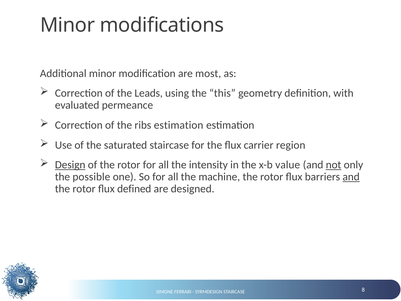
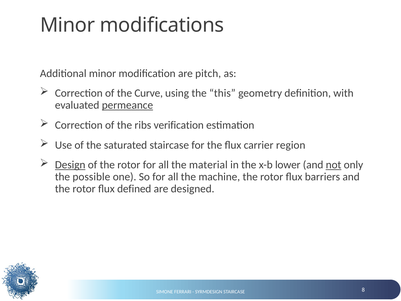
most: most -> pitch (208, 73)
Leads: Leads -> Curve (149, 93)
permeance underline: none -> present (127, 105)
ribs estimation: estimation -> verification (179, 125)
intensity: intensity -> material (208, 165)
value: value -> lower (288, 165)
and underline: present -> none (351, 177)
